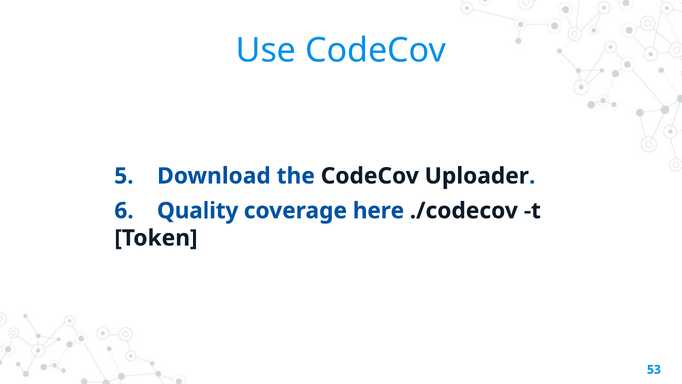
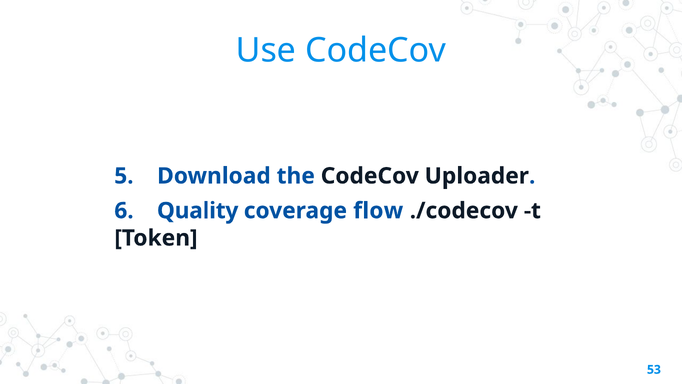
here: here -> flow (378, 211)
